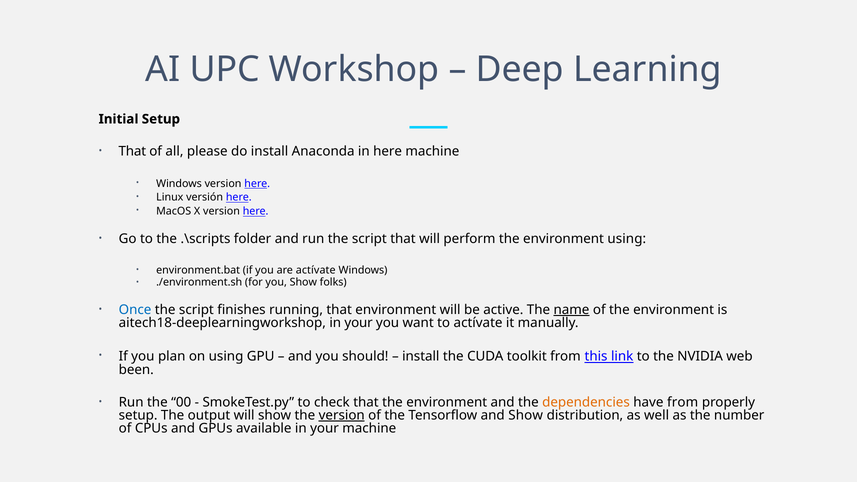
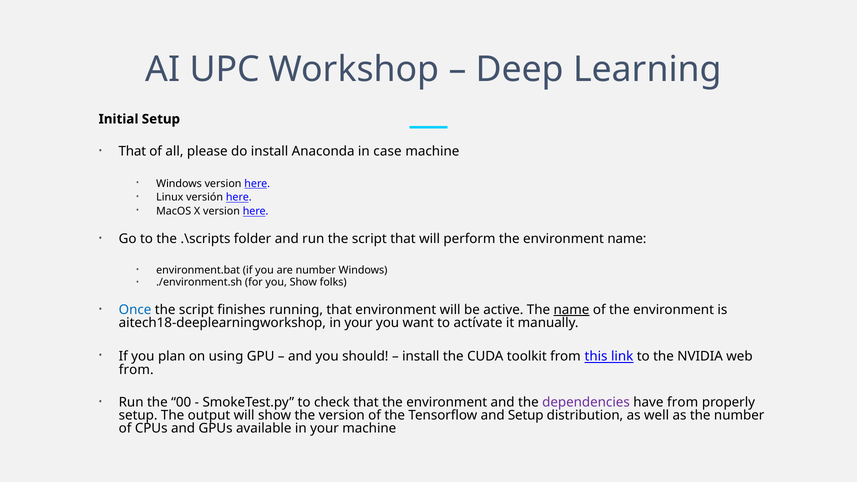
in here: here -> case (387, 151)
environment using: using -> name (627, 239)
are actívate: actívate -> number (316, 270)
been: been -> from (136, 370)
dependencies colour: orange -> purple (586, 402)
version underline: present -> none (342, 415)
and Show: Show -> Setup (526, 415)
